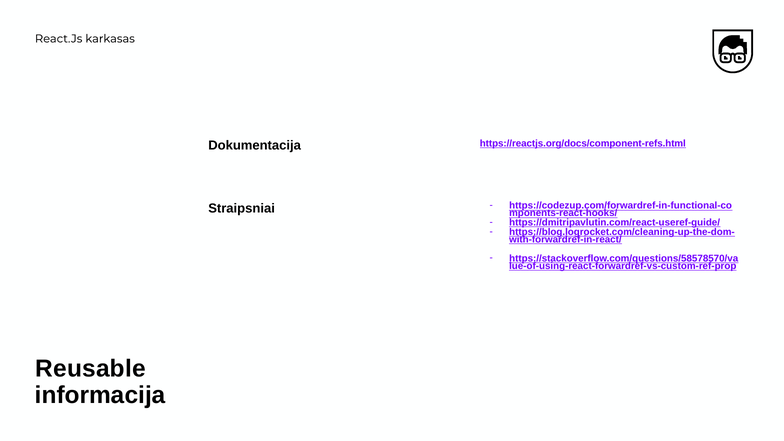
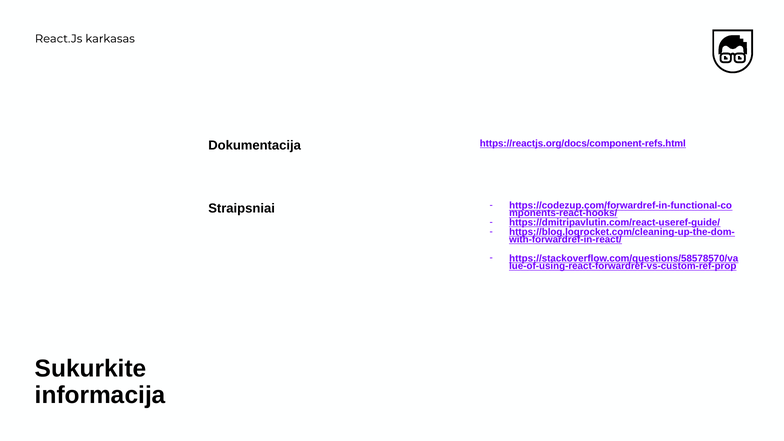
Reusable: Reusable -> Sukurkite (91, 369)
